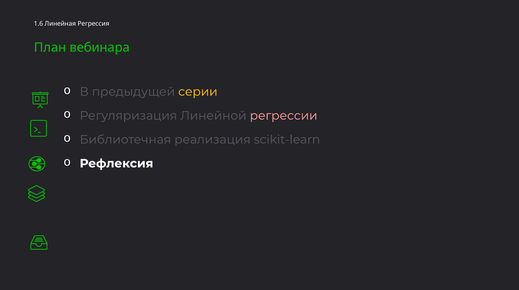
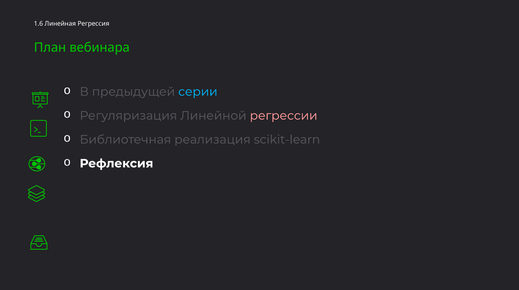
серии colour: yellow -> light blue (198, 92)
